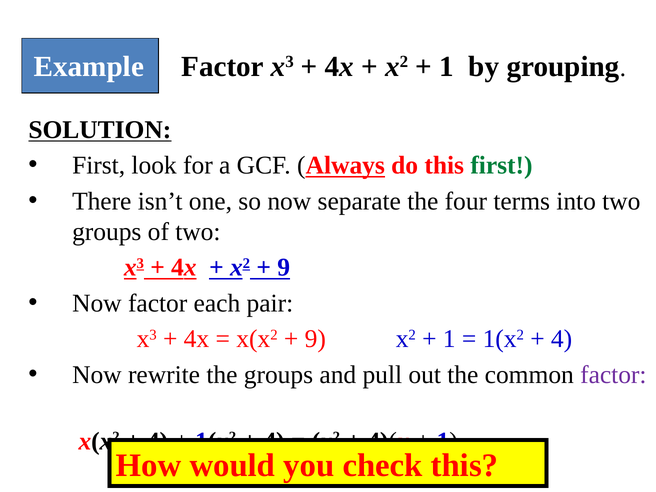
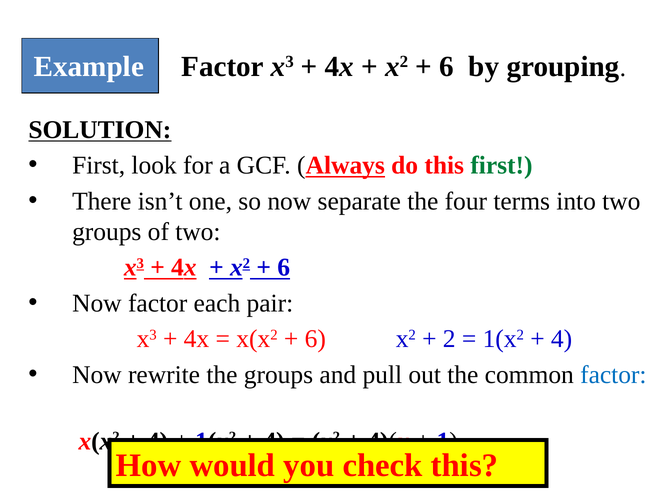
1: 1 -> 6 (447, 66)
9: 9 -> 6 (284, 268)
9: 9 -> 6 (315, 339)
1: 1 -> 2 (449, 339)
factor colour: purple -> blue (613, 375)
